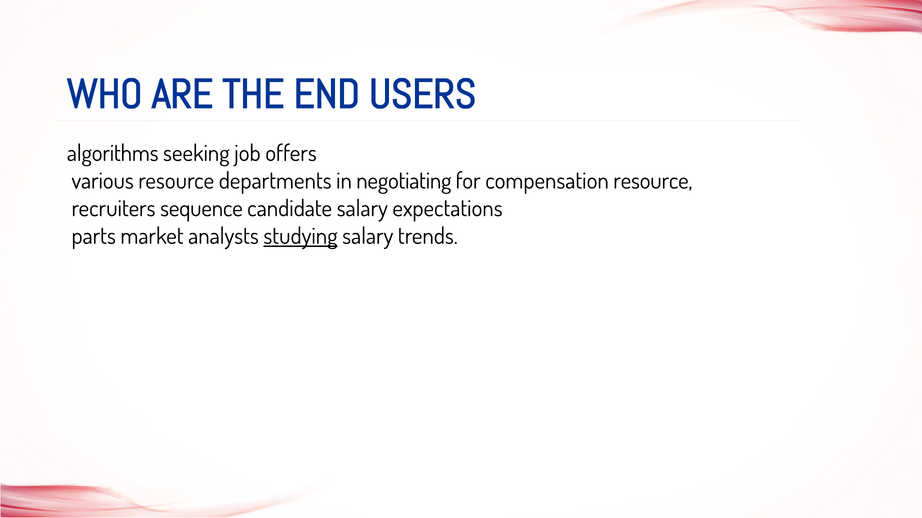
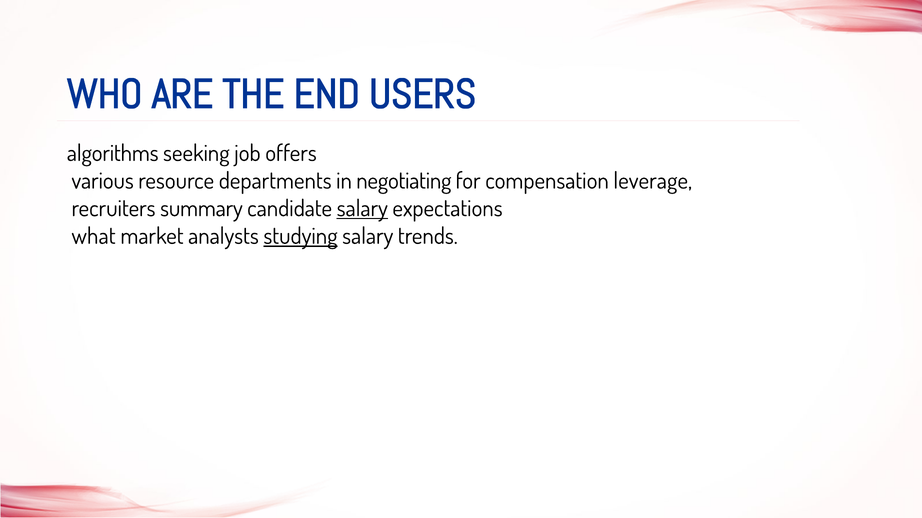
compensation resource: resource -> leverage (653, 181)
sequence: sequence -> summary (201, 209)
salary underline: none -> present (362, 209)
parts: parts -> what (94, 237)
